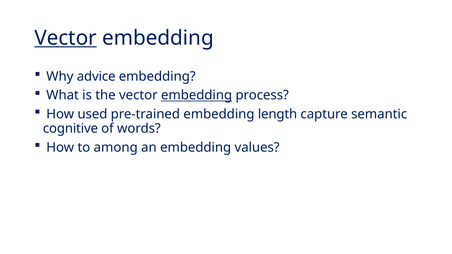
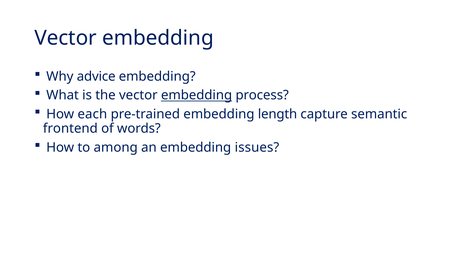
Vector underline: present -> none (66, 38)
used: used -> each (92, 114)
cognitive: cognitive -> frontend (70, 129)
values: values -> issues (257, 148)
